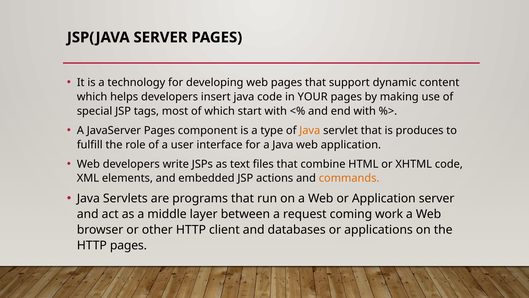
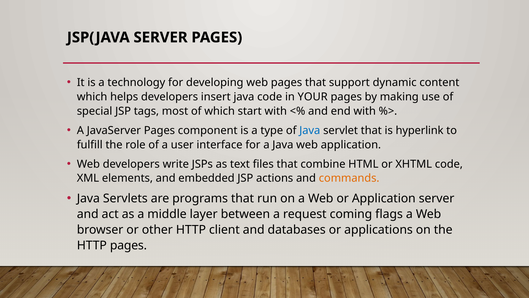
Java colour: orange -> blue (310, 130)
produces: produces -> hyperlink (420, 130)
work: work -> flags (389, 214)
